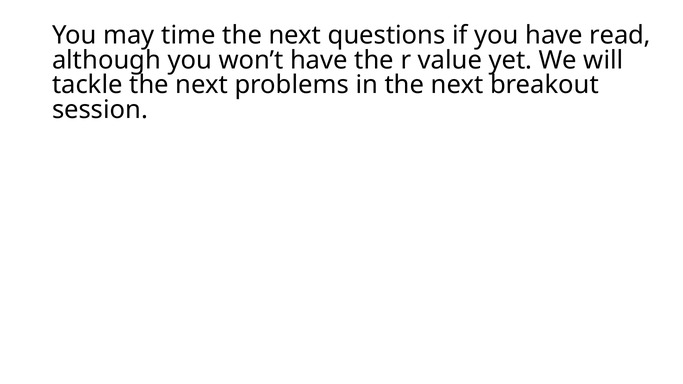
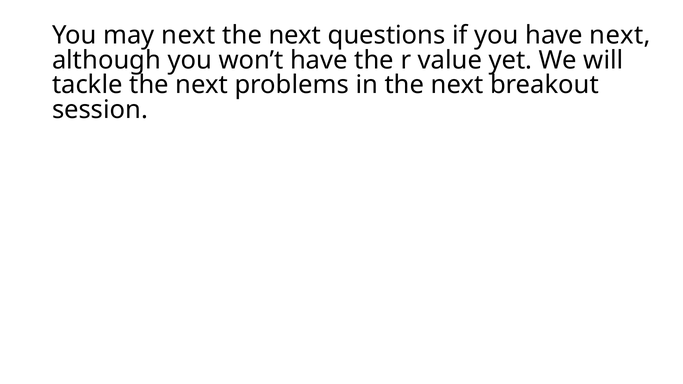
may time: time -> next (188, 35)
have read: read -> next (620, 35)
